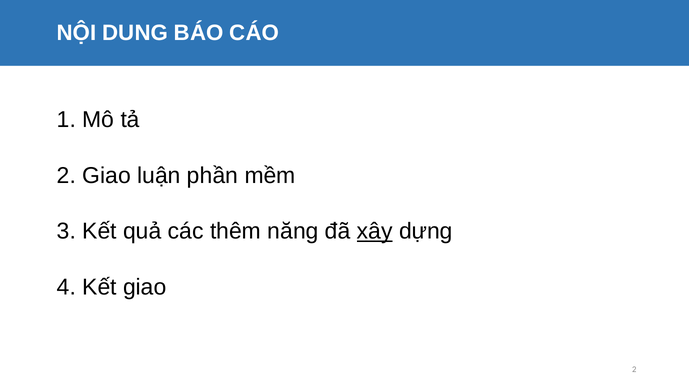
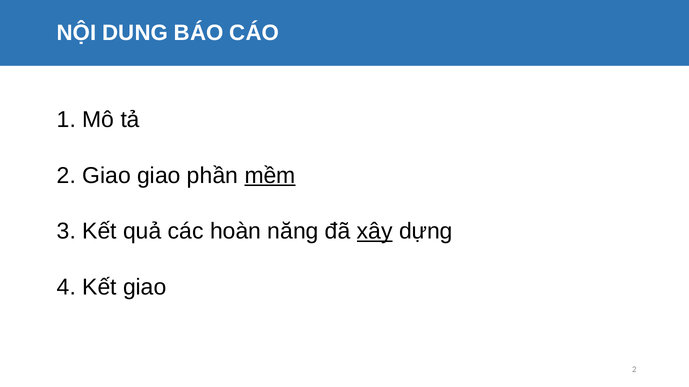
Giao luận: luận -> giao (159, 176)
mềm underline: none -> present (270, 176)
thêm: thêm -> hoàn (236, 232)
